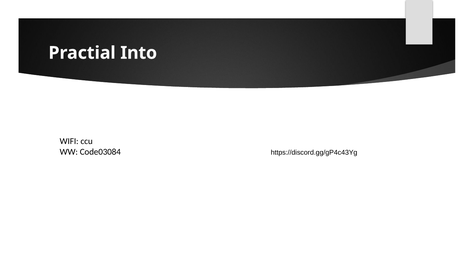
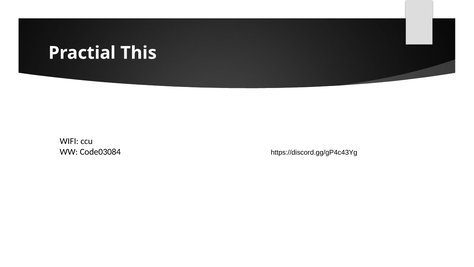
Into: Into -> This (139, 53)
